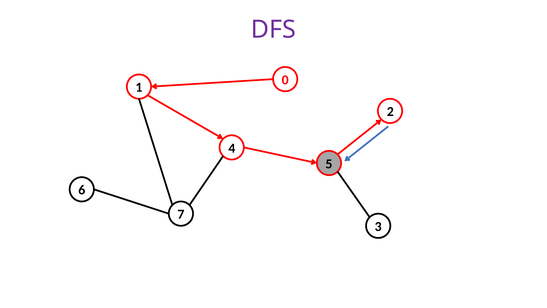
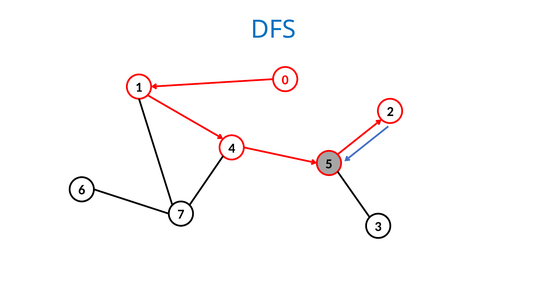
DFS colour: purple -> blue (273, 30)
